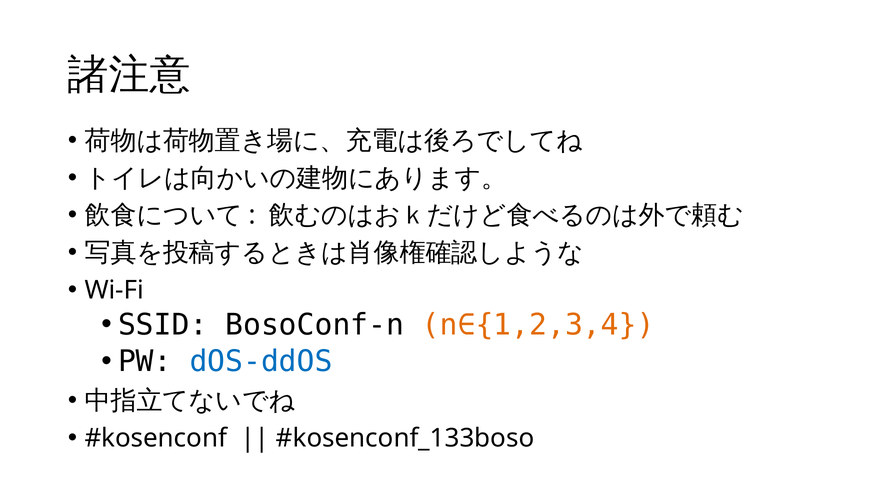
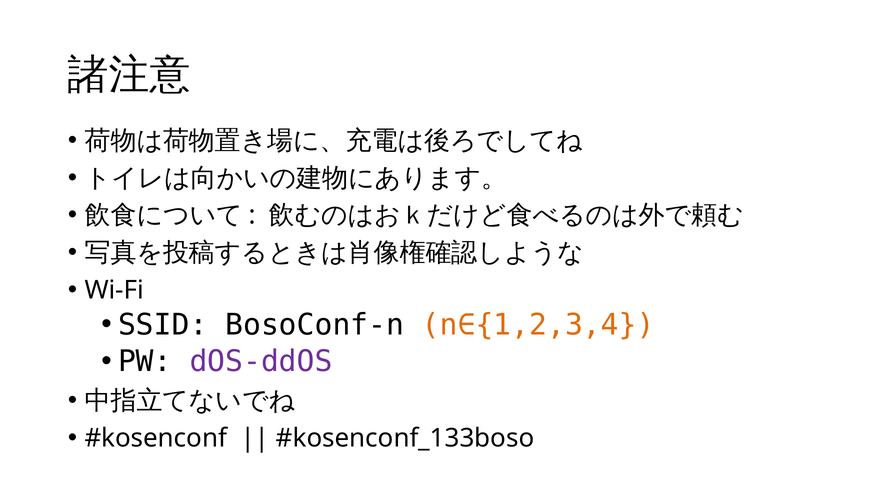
dOS-ddOS colour: blue -> purple (261, 362)
